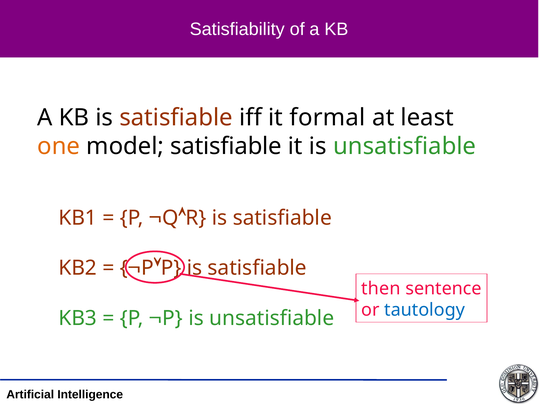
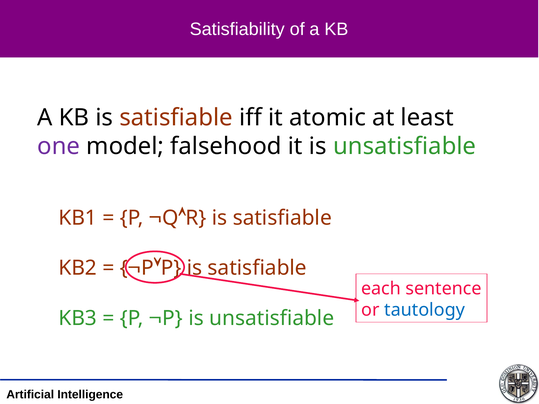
formal: formal -> atomic (328, 118)
one colour: orange -> purple (59, 146)
model satisfiable: satisfiable -> falsehood (226, 146)
then: then -> each (381, 289)
